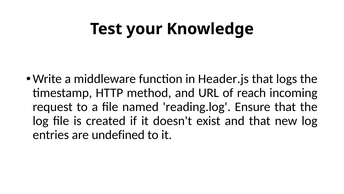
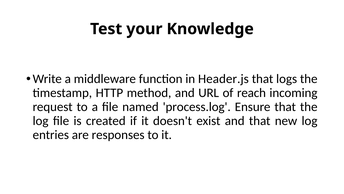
reading.log: reading.log -> process.log (197, 107)
undefined: undefined -> responses (118, 134)
